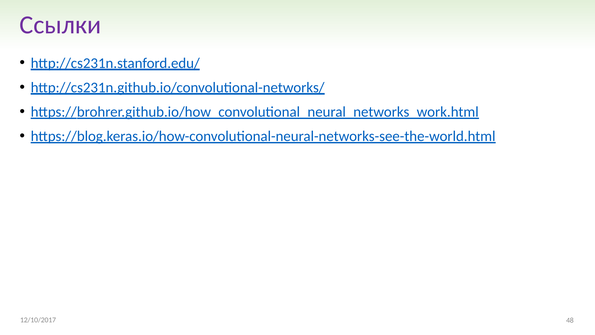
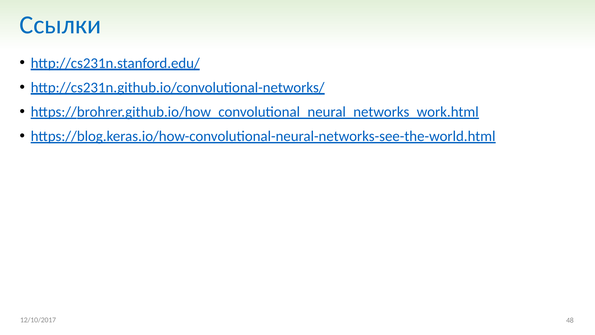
Ссылки colour: purple -> blue (60, 25)
